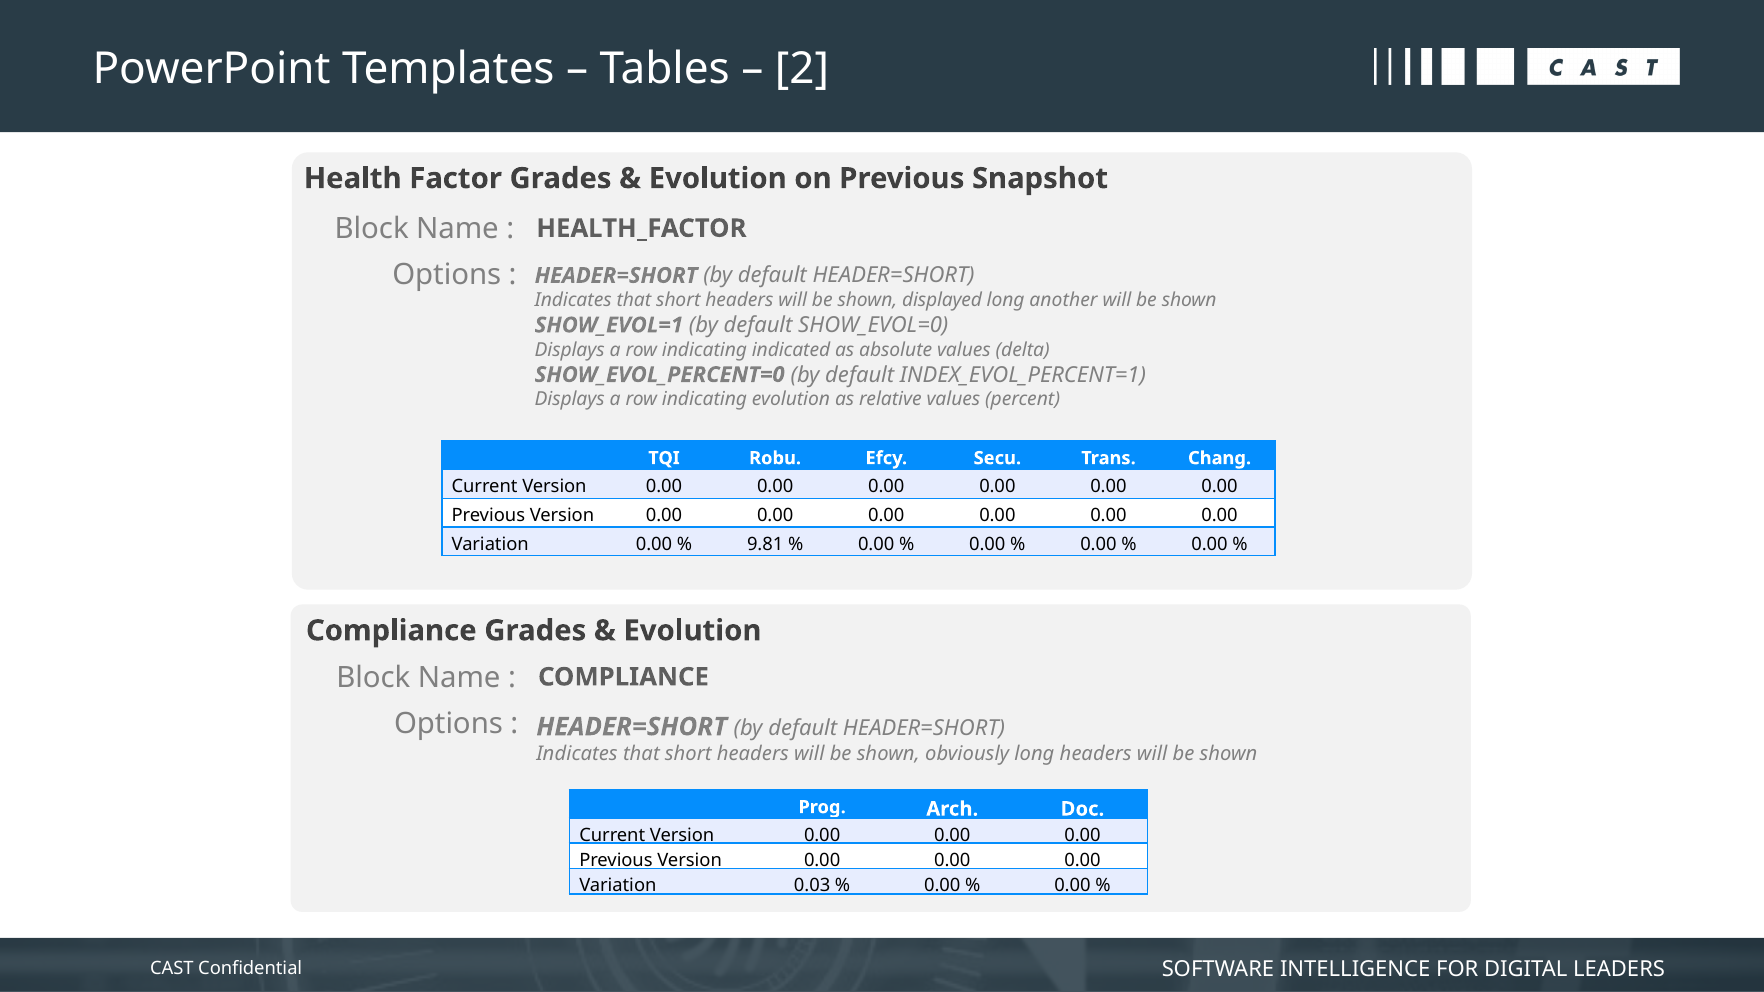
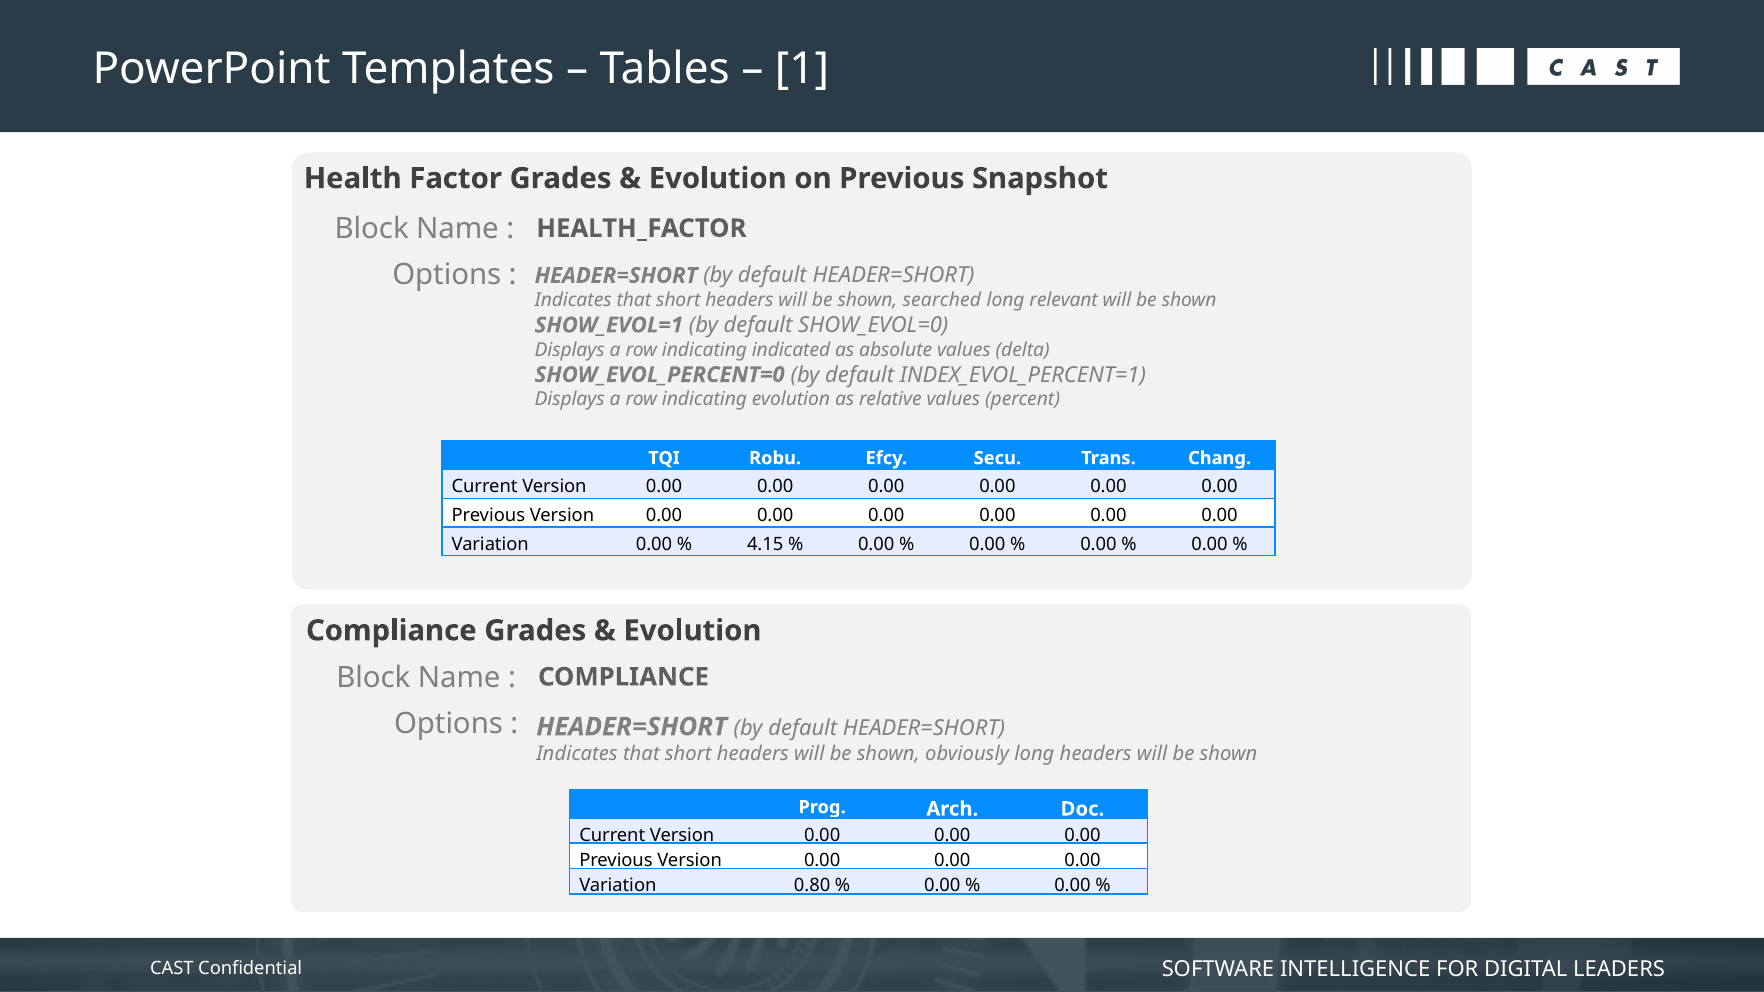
2: 2 -> 1 (802, 69)
displayed: displayed -> searched (942, 300)
another: another -> relevant (1064, 300)
9.81: 9.81 -> 4.15 (765, 544)
0.03: 0.03 -> 0.80 (812, 886)
